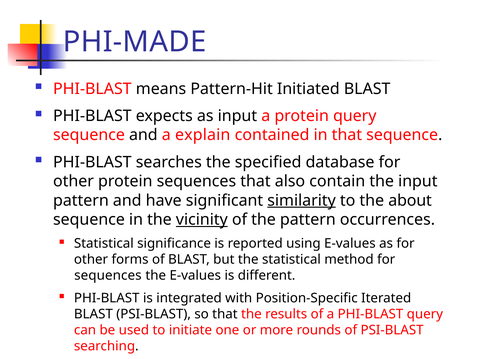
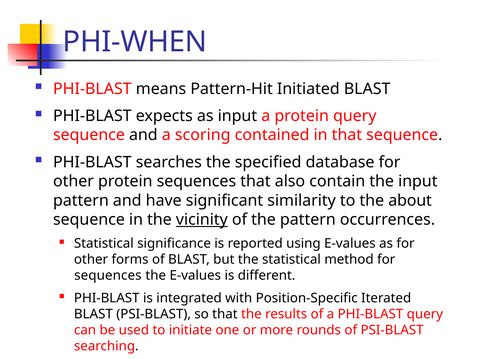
PHI-MADE: PHI-MADE -> PHI-WHEN (135, 42)
explain: explain -> scoring (203, 135)
similarity underline: present -> none (302, 201)
